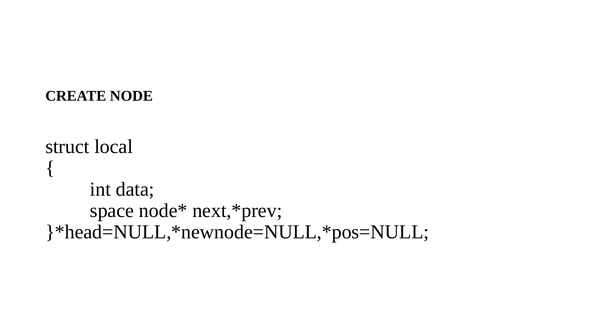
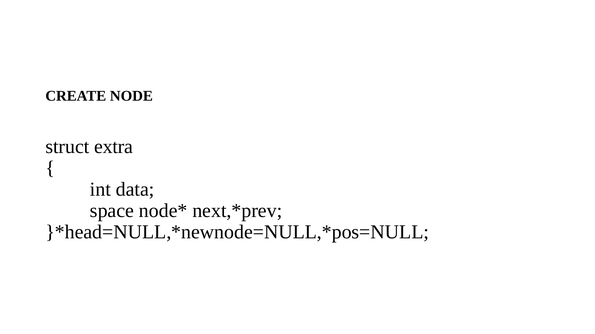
local: local -> extra (114, 147)
